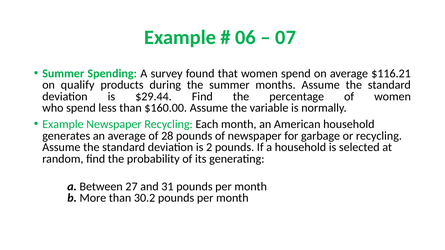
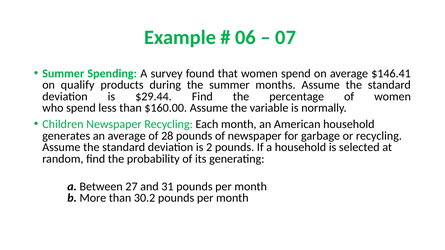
$116.21: $116.21 -> $146.41 (391, 74)
Example: Example -> Children (63, 124)
